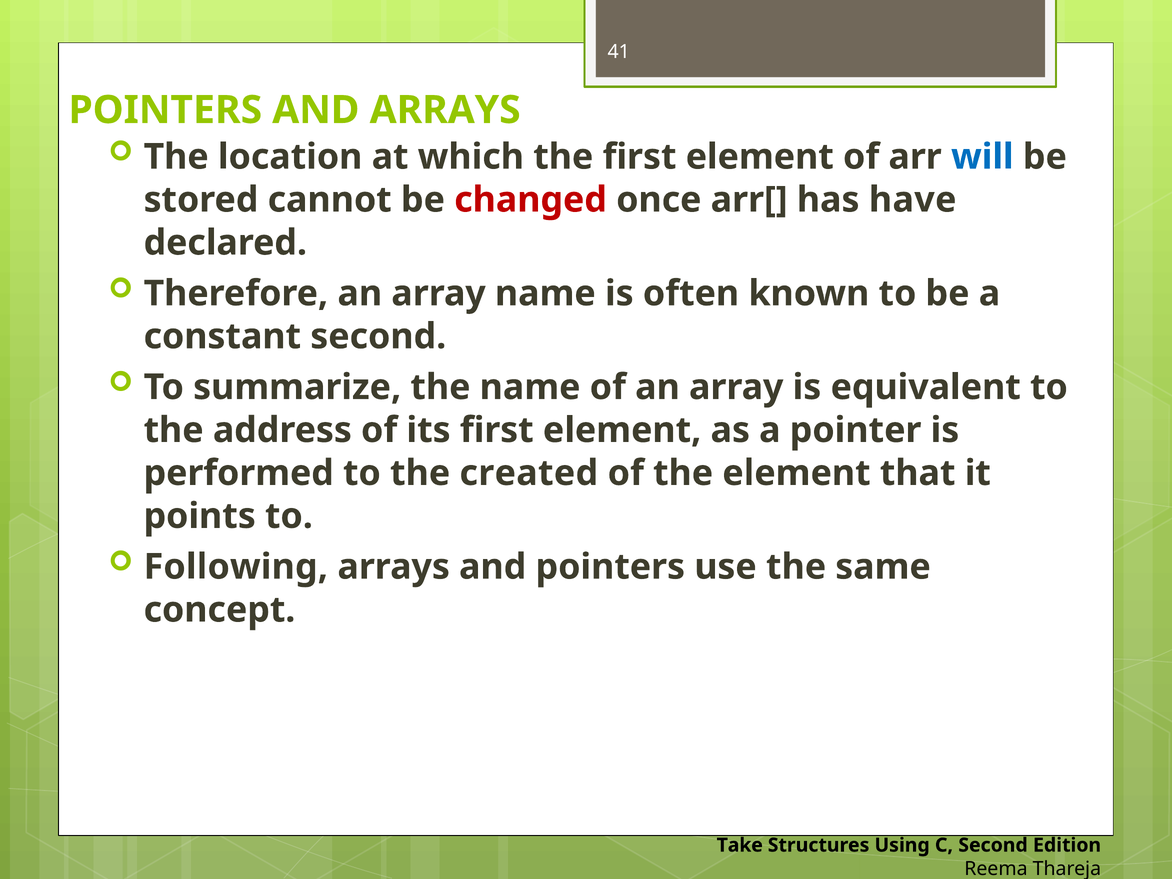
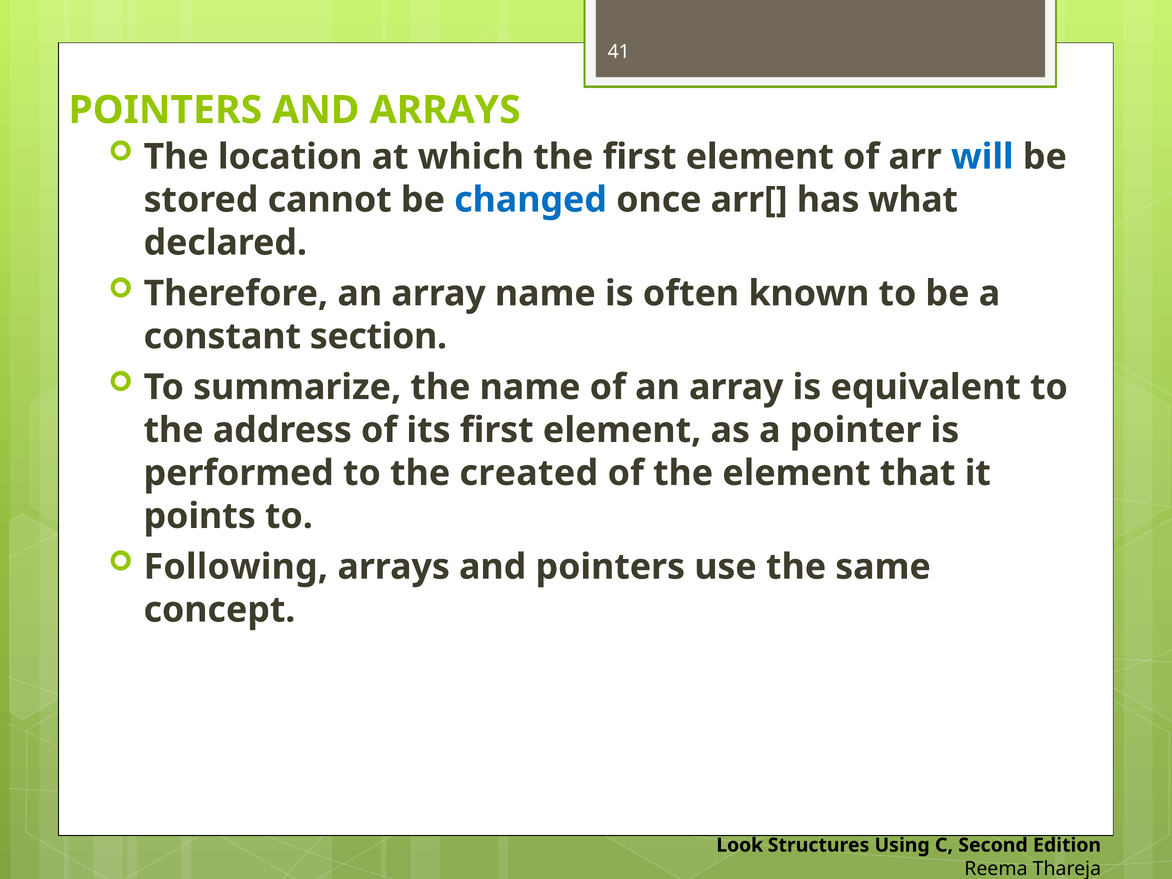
changed colour: red -> blue (531, 200)
have: have -> what (913, 200)
constant second: second -> section (378, 336)
Take: Take -> Look (740, 845)
